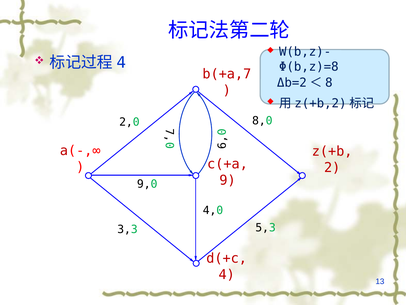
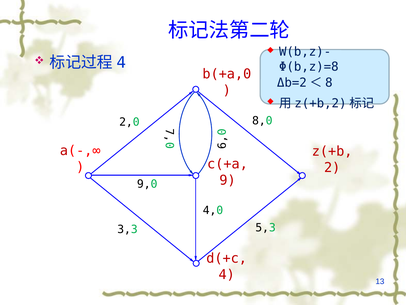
b(+a,7: b(+a,7 -> b(+a,0 (227, 74)
